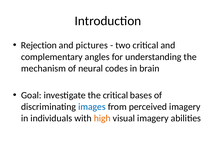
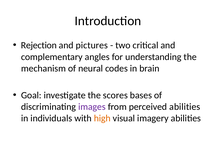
the critical: critical -> scores (115, 95)
images colour: blue -> purple (92, 107)
perceived imagery: imagery -> abilities (185, 107)
